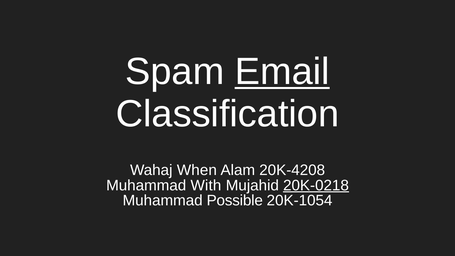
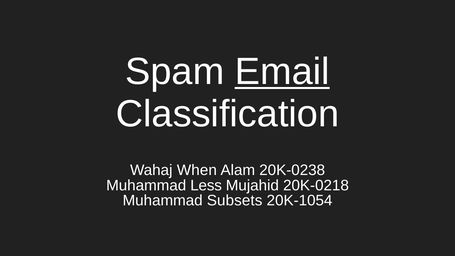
20K-4208: 20K-4208 -> 20K-0238 (292, 170)
With: With -> Less (206, 185)
20K-0218 underline: present -> none (316, 185)
Possible: Possible -> Subsets (235, 201)
